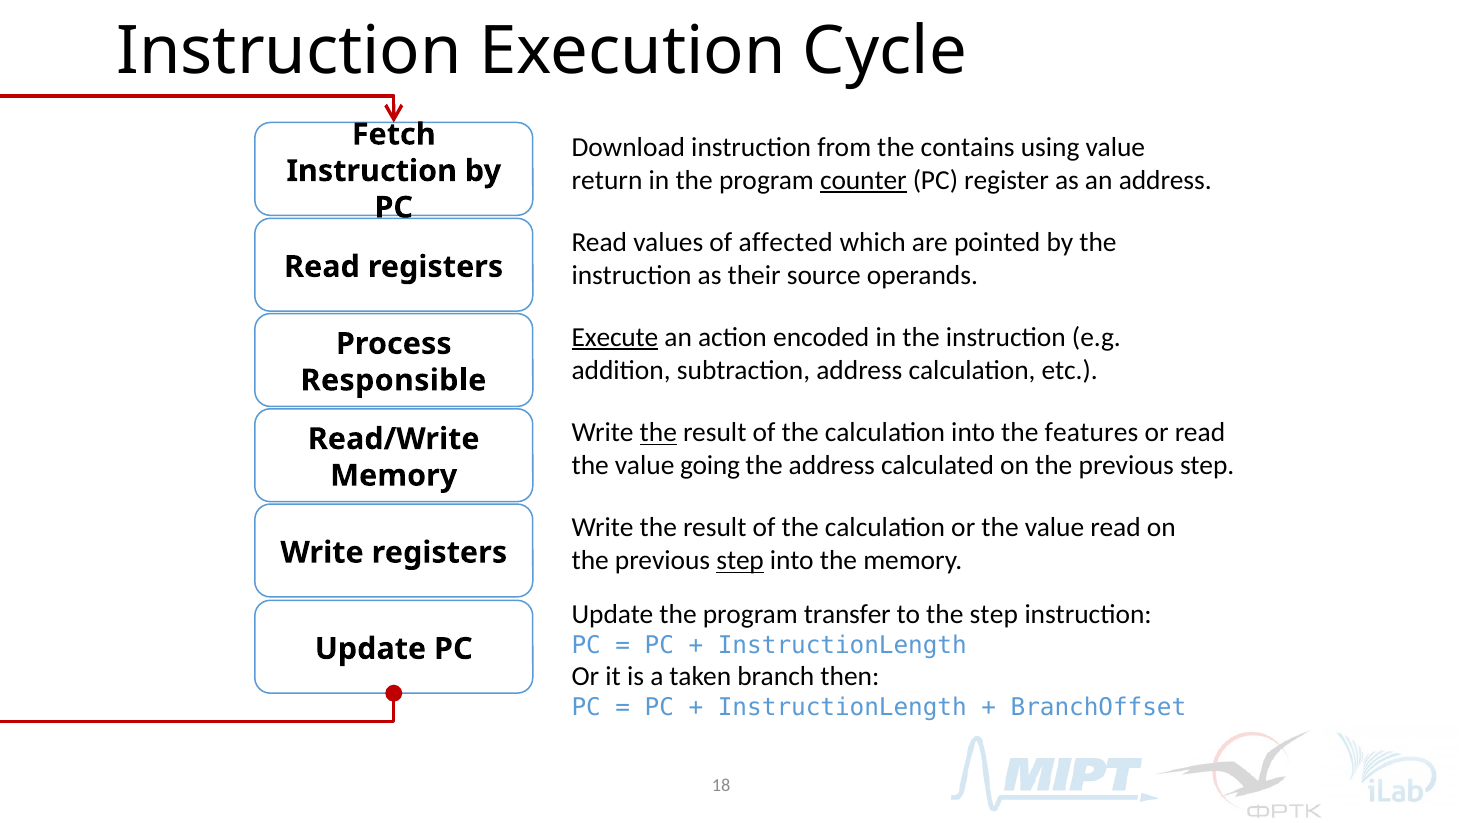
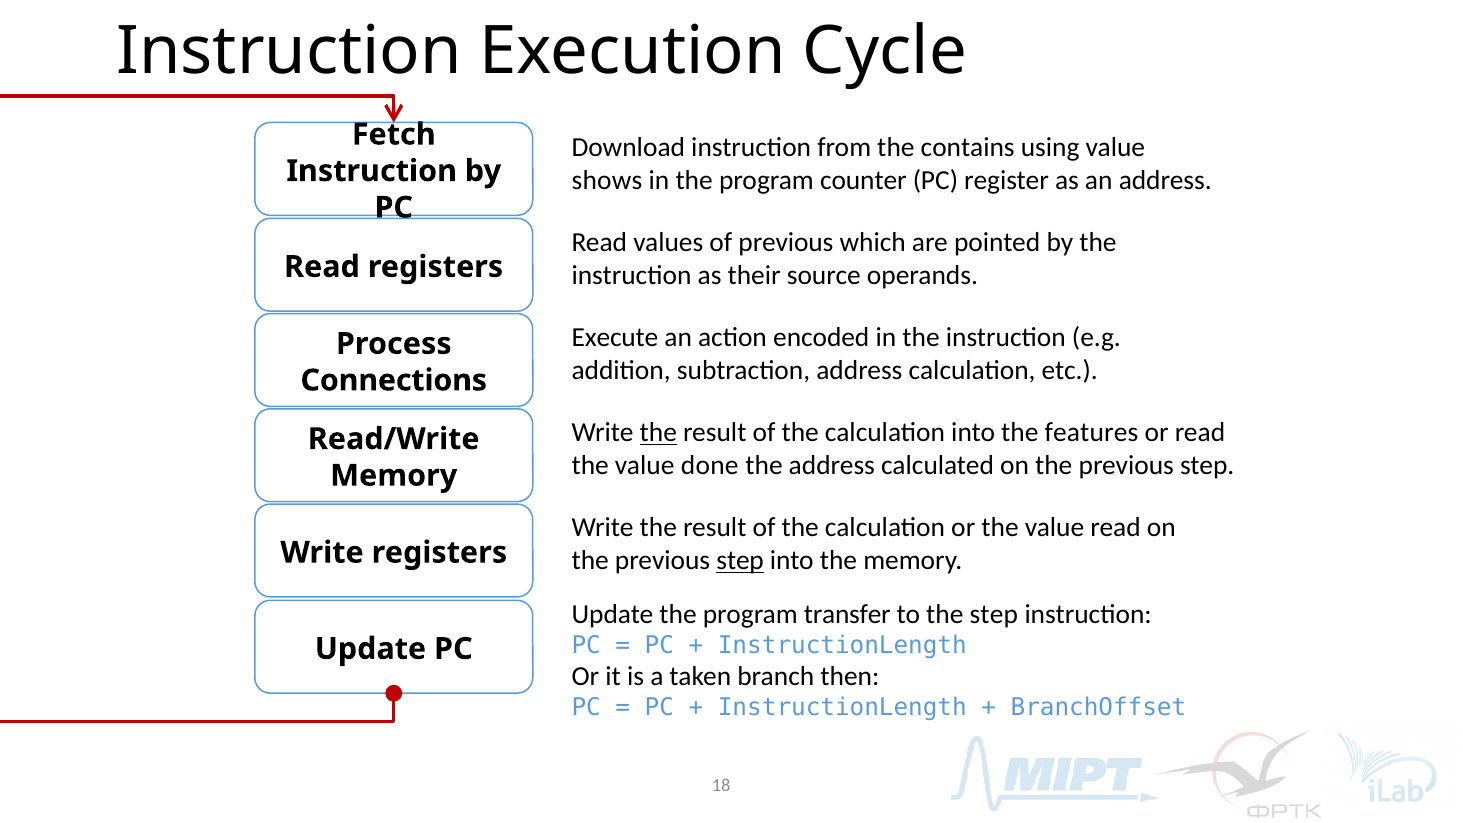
return: return -> shows (607, 180)
counter underline: present -> none (863, 180)
of affected: affected -> previous (786, 242)
Execute underline: present -> none (615, 337)
Responsible: Responsible -> Connections (394, 380)
going: going -> done (710, 465)
